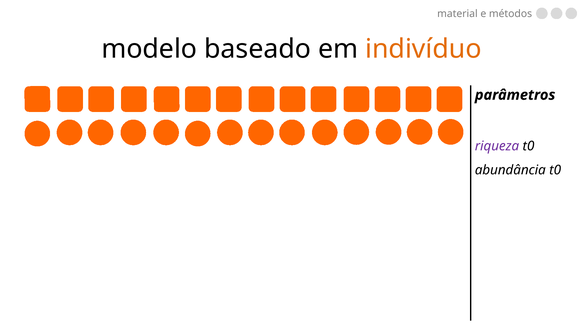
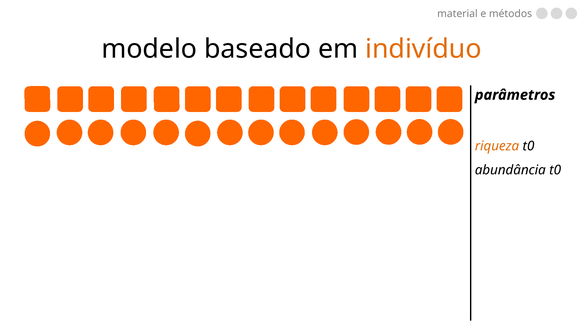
riqueza colour: purple -> orange (497, 146)
